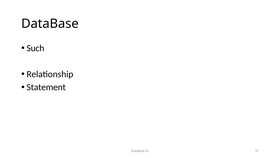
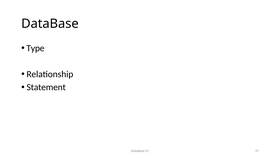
Such: Such -> Type (35, 48)
